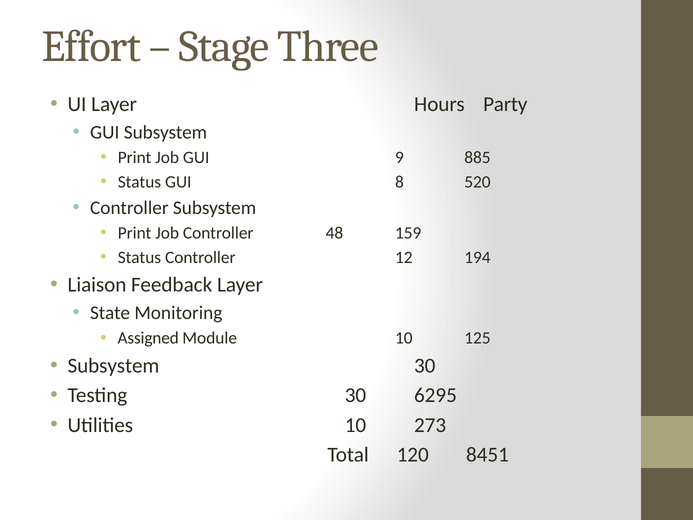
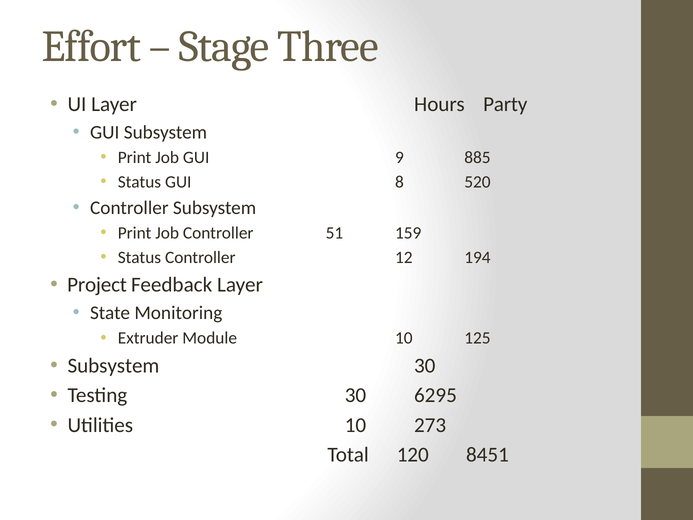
48: 48 -> 51 (334, 233)
Liaison: Liaison -> Project (97, 285)
Assigned: Assigned -> Extruder (148, 338)
